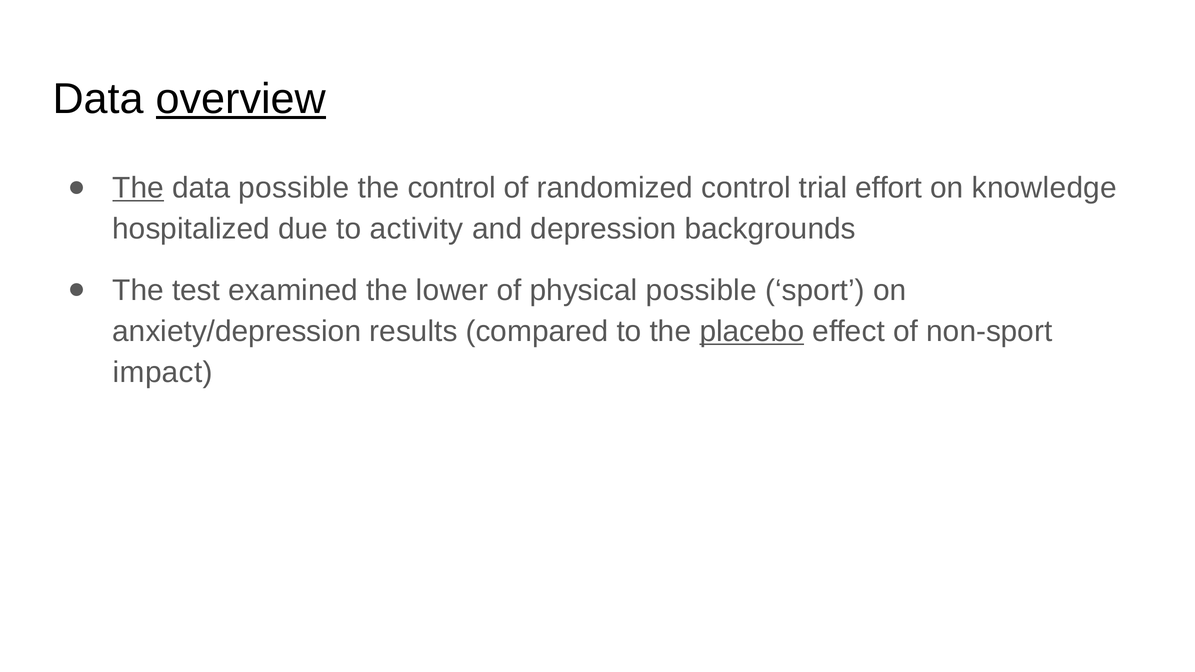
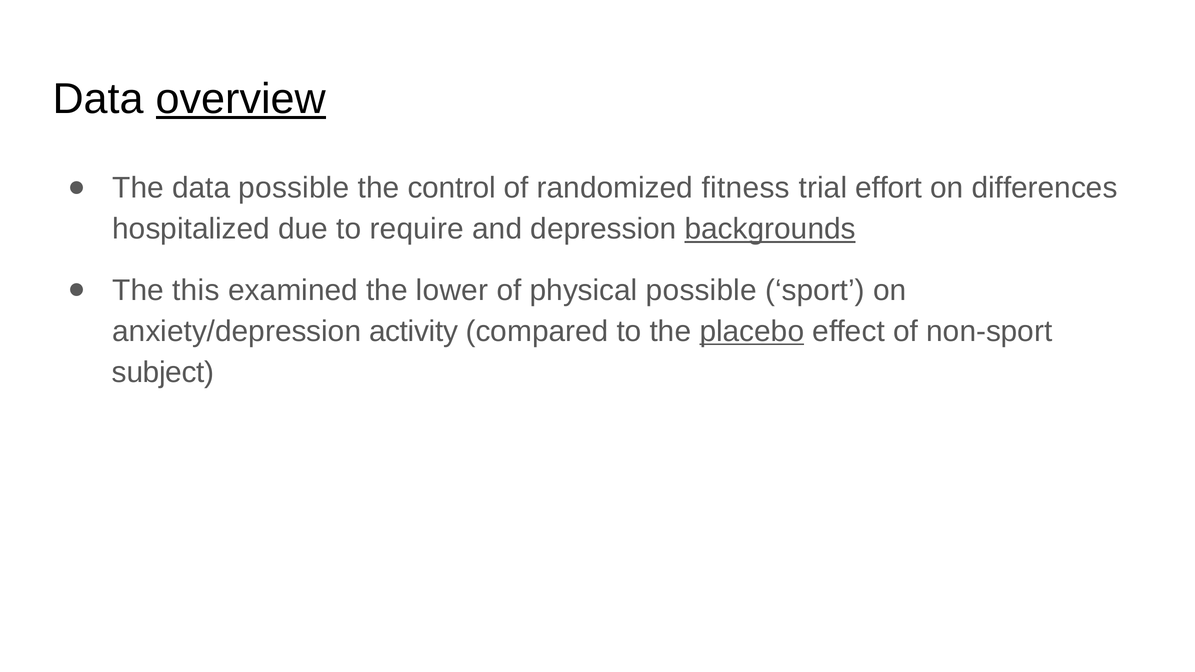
The underline: present -> none (138, 188)
randomized control: control -> fitness (746, 188)
knowledge: knowledge -> differences (1045, 188)
activity: activity -> require (417, 229)
backgrounds underline: none -> present (770, 229)
test: test -> this (196, 290)
results: results -> activity (414, 331)
impact: impact -> subject (163, 373)
